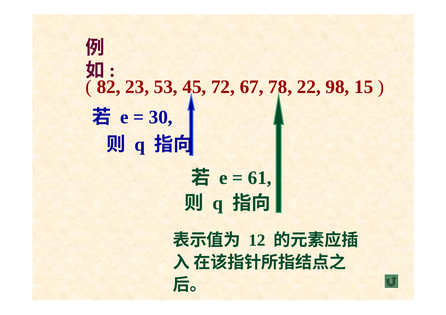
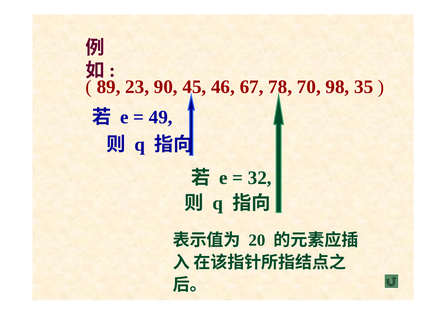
82: 82 -> 89 (109, 87)
53: 53 -> 90 (166, 87)
72: 72 -> 46 (223, 87)
22: 22 -> 70 (309, 87)
15: 15 -> 35 (364, 87)
30: 30 -> 49 (161, 117)
61: 61 -> 32 (260, 178)
12: 12 -> 20 (257, 241)
